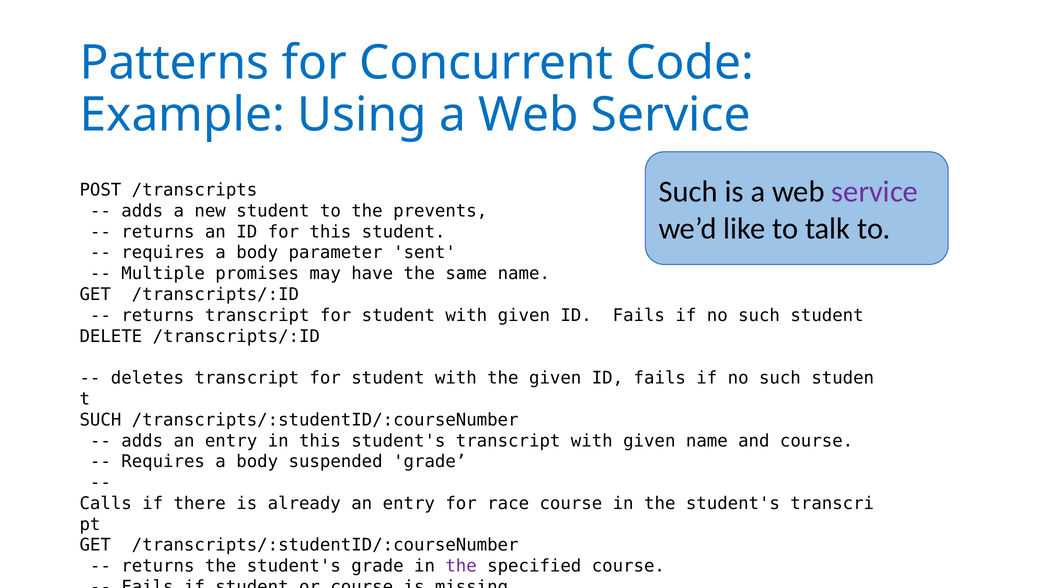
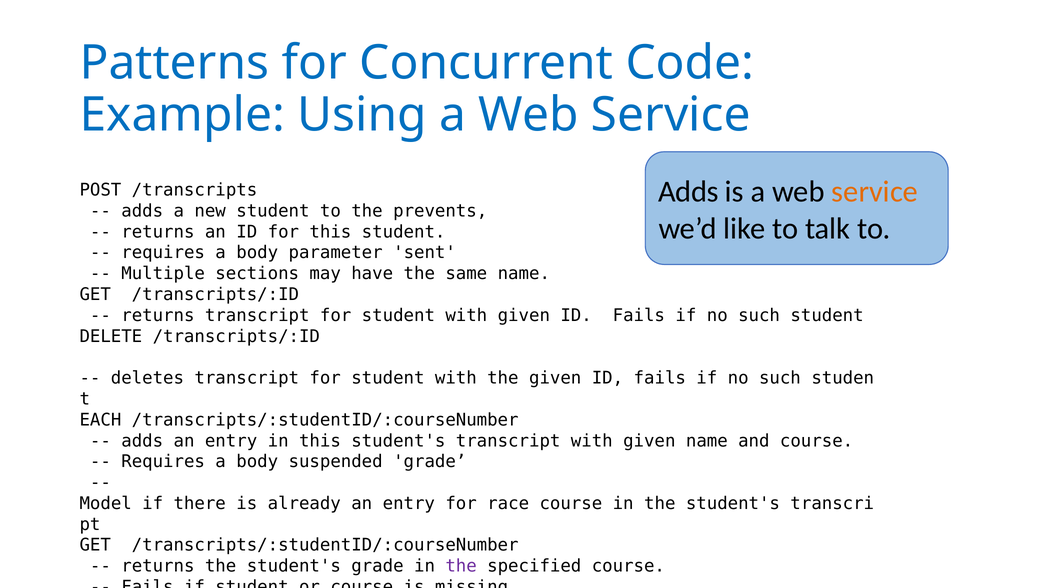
Such: Such -> Adds (688, 192)
service colour: purple -> orange (875, 192)
promises: promises -> sections (257, 274)
SUCH: SUCH -> EACH (100, 420)
Calls: Calls -> Model (106, 503)
